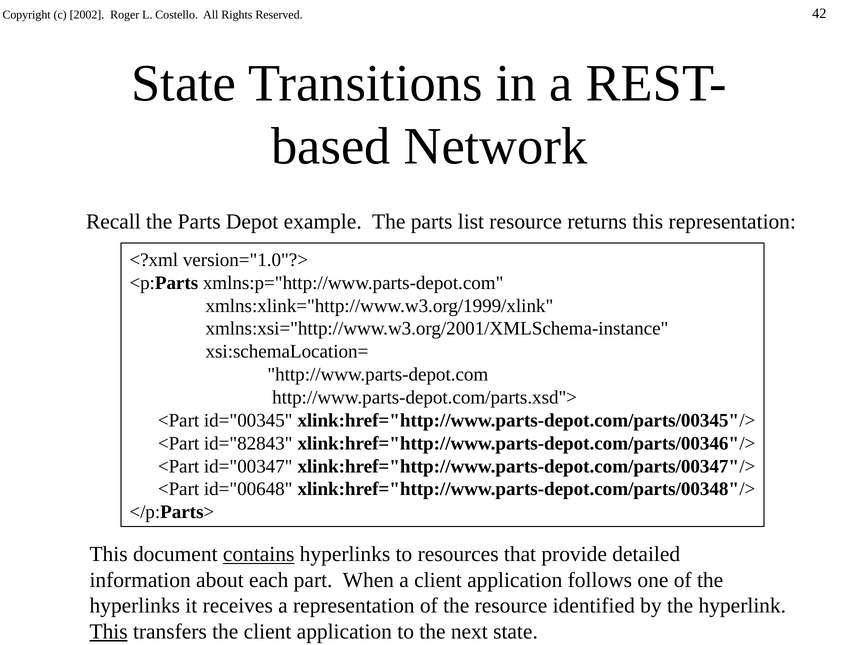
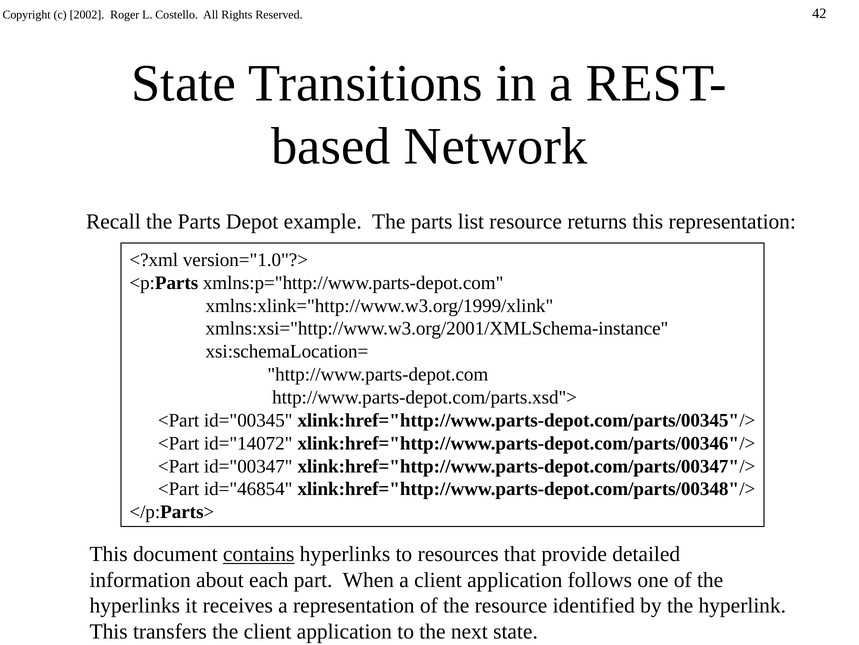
id="82843: id="82843 -> id="14072 (248, 443)
id="00648: id="00648 -> id="46854 (248, 489)
This underline: present -> none (109, 631)
